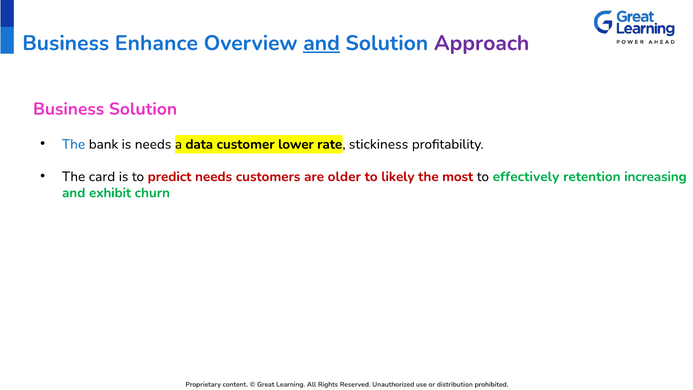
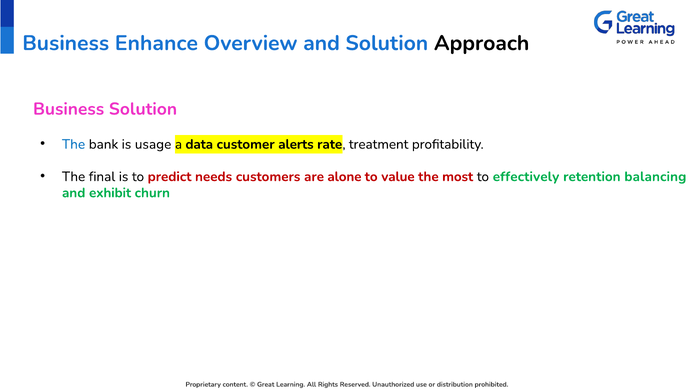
and underline: present -> none (321, 43)
Approach colour: purple -> black (482, 43)
is needs: needs -> usage (153, 144)
lower: lower -> alerts (296, 144)
stickiness: stickiness -> treatment (379, 144)
card: card -> final (102, 177)
older: older -> alone (344, 177)
likely: likely -> value (398, 177)
increasing: increasing -> balancing (655, 177)
